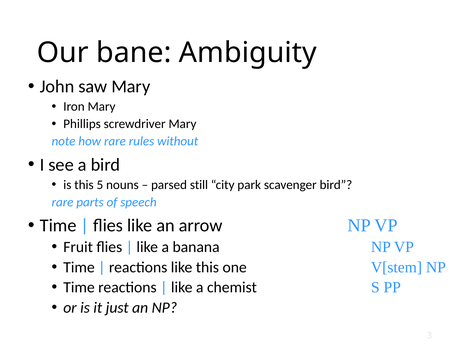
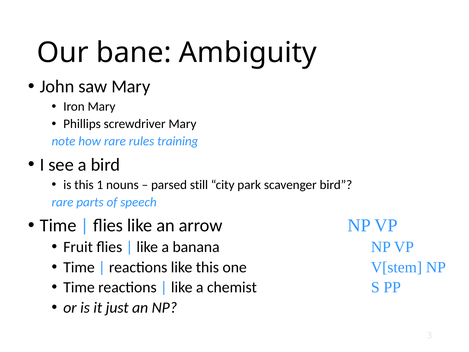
without: without -> training (178, 141)
5: 5 -> 1 (100, 185)
